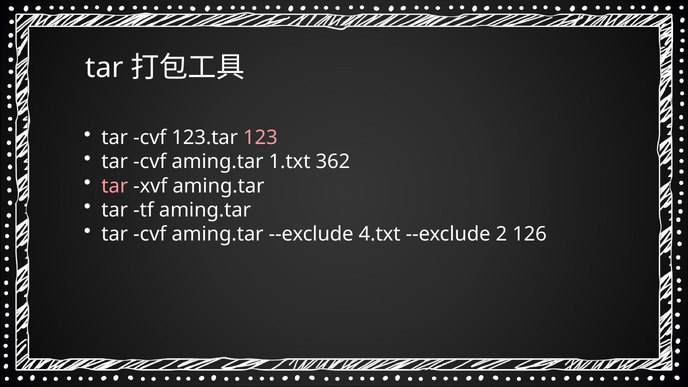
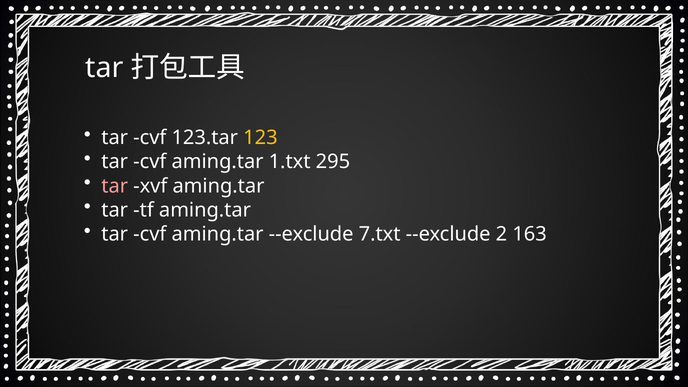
123 colour: pink -> yellow (260, 138)
362: 362 -> 295 (333, 162)
4.txt: 4.txt -> 7.txt (380, 234)
126: 126 -> 163 (530, 234)
